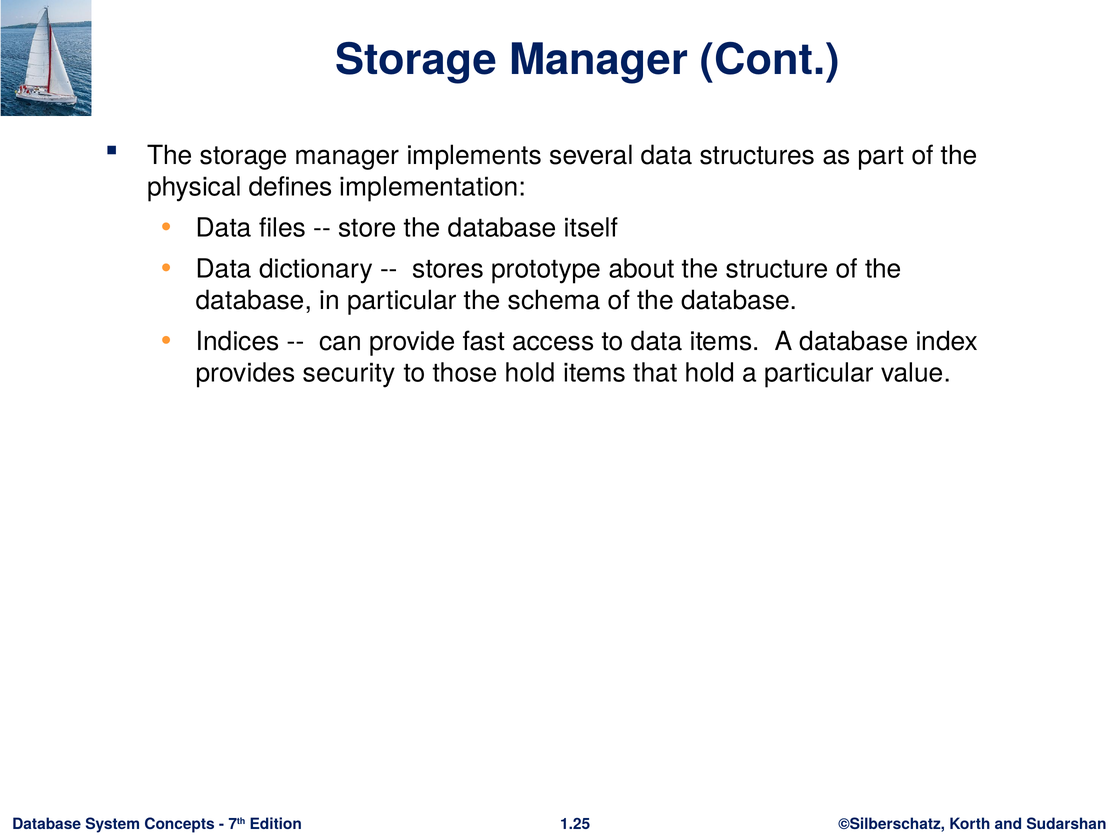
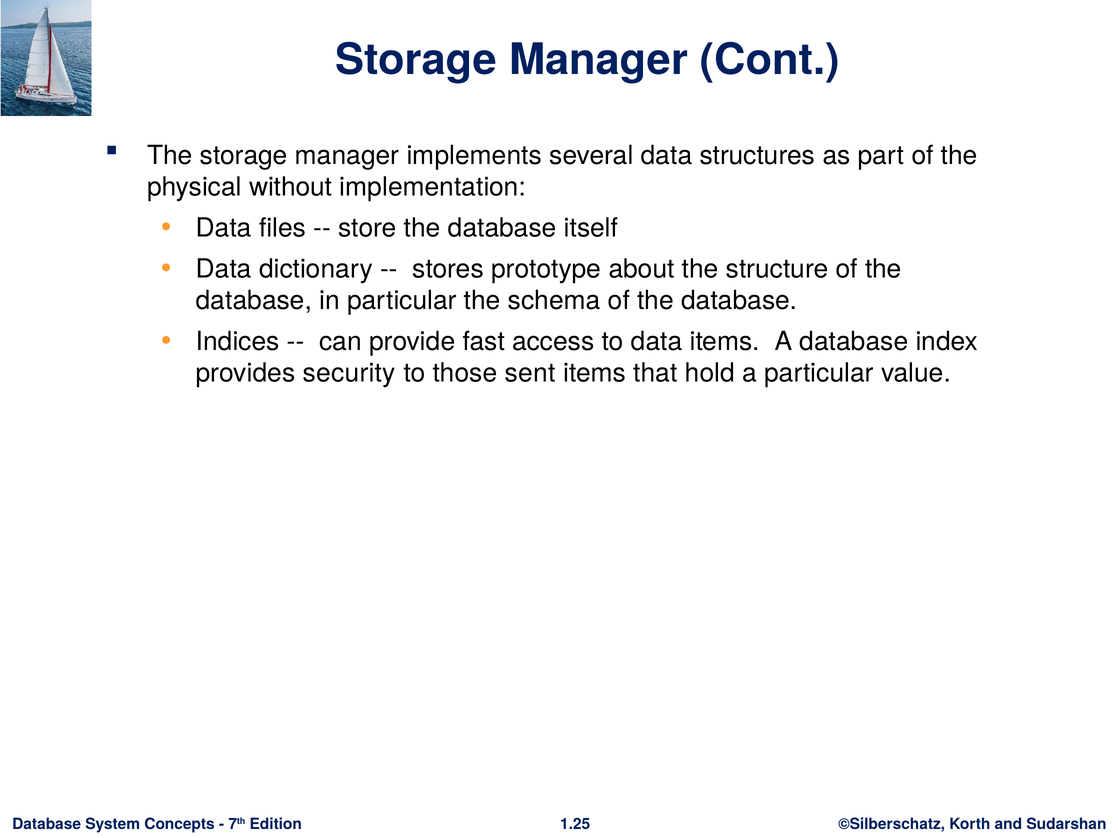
defines: defines -> without (291, 187)
those hold: hold -> sent (530, 373)
